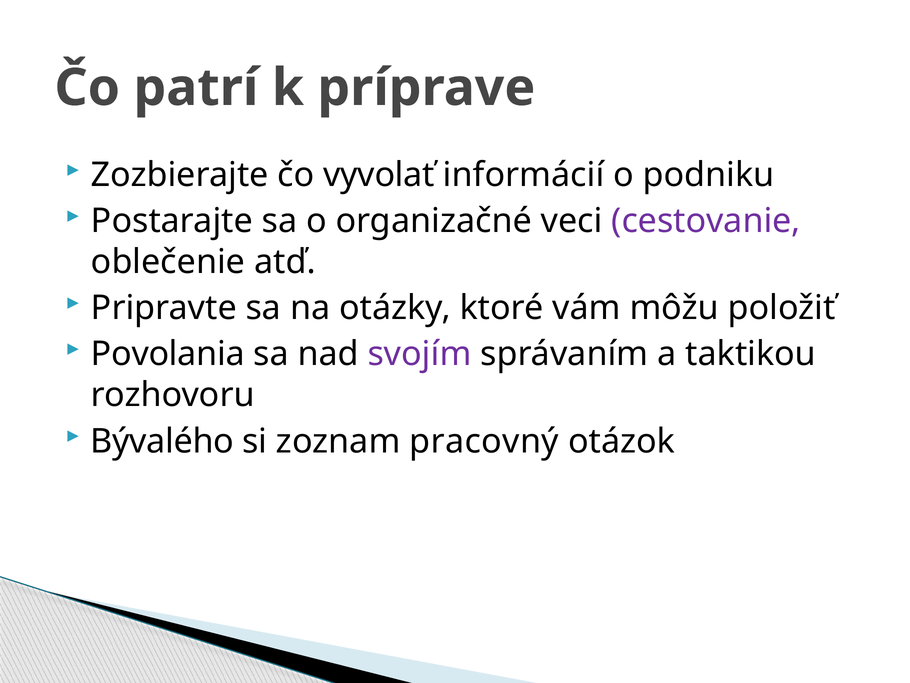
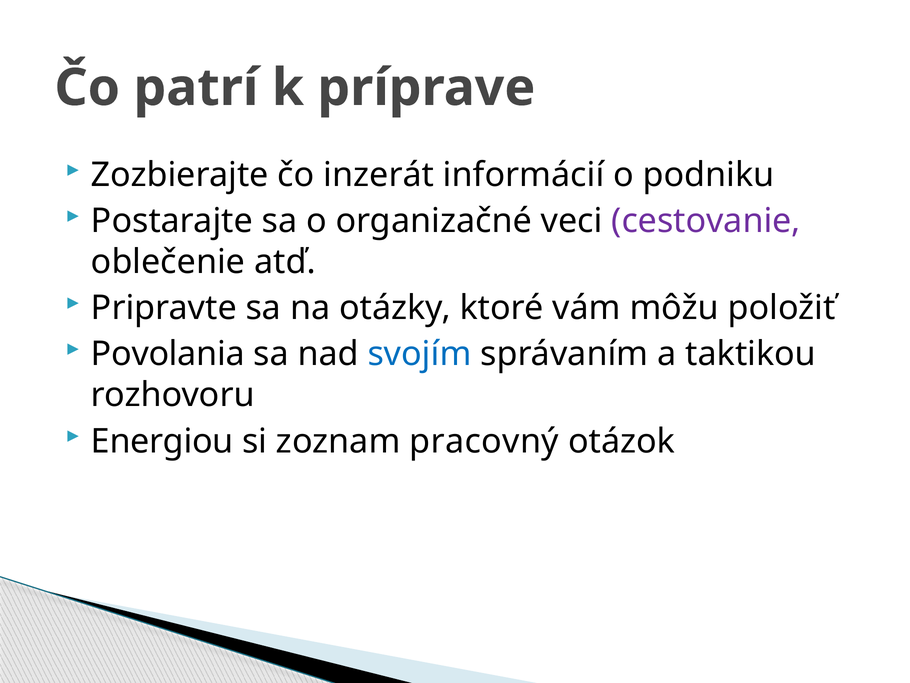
vyvolať: vyvolať -> inzerát (379, 175)
svojím colour: purple -> blue (420, 354)
Bývalého: Bývalého -> Energiou (162, 441)
